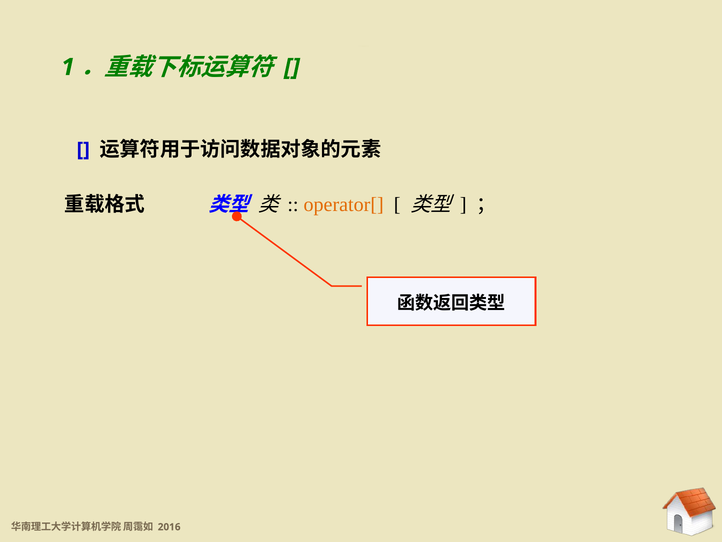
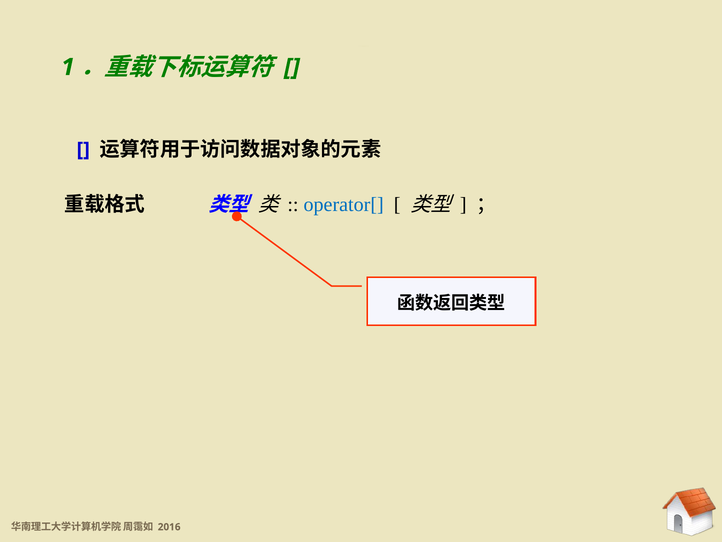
operator[ colour: orange -> blue (344, 204)
